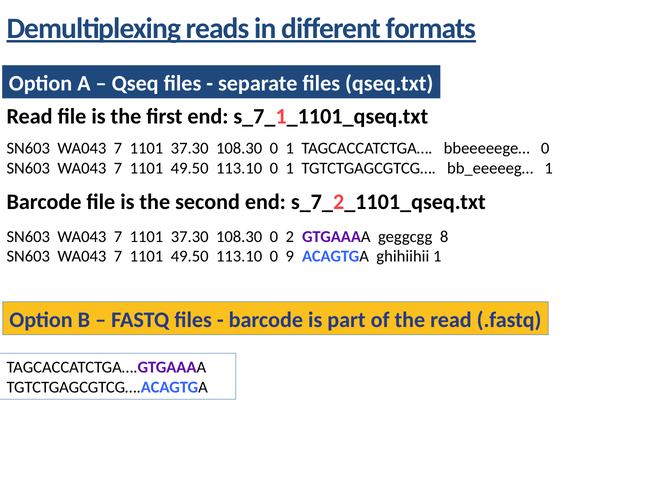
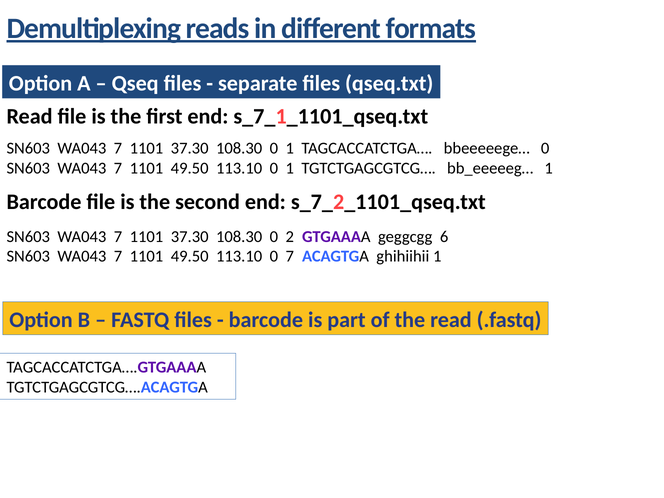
8: 8 -> 6 (444, 237)
0 9: 9 -> 7 (290, 256)
